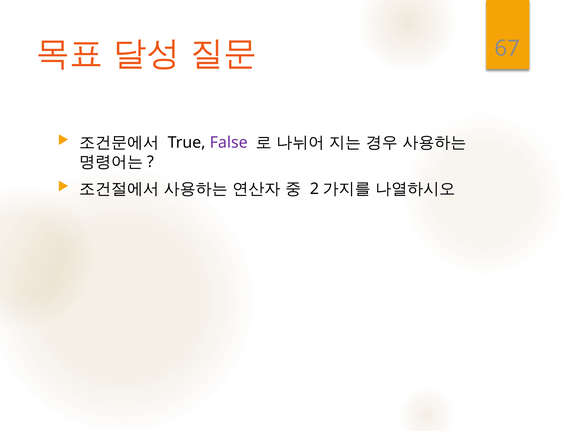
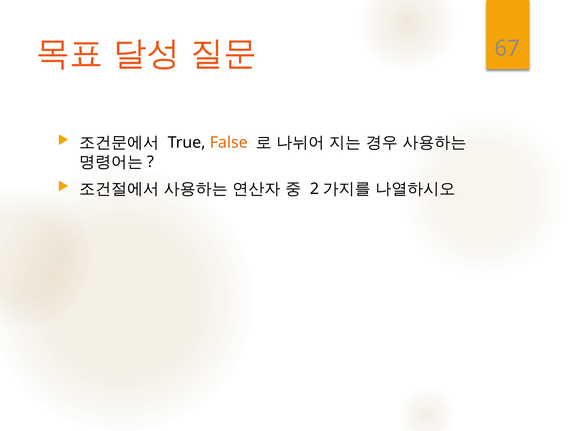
False colour: purple -> orange (229, 142)
